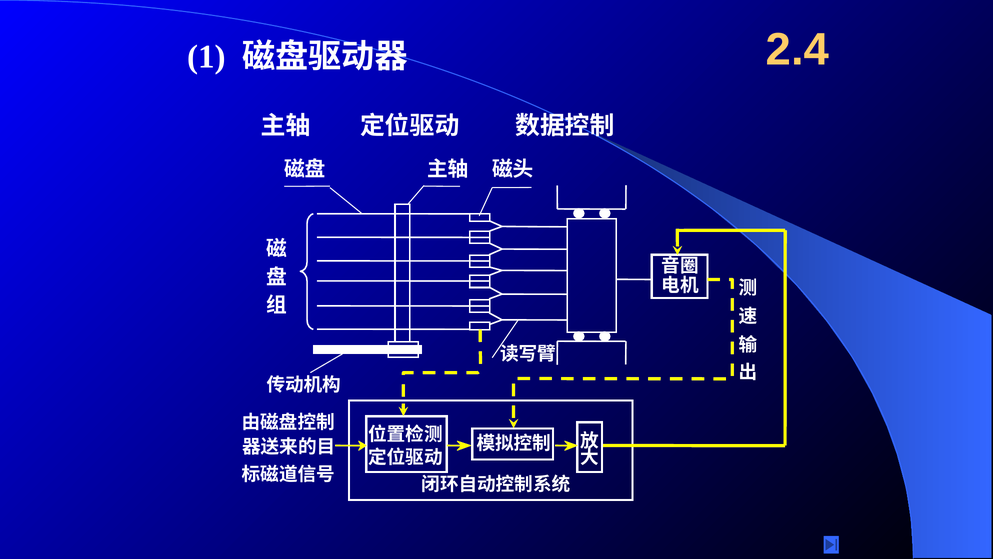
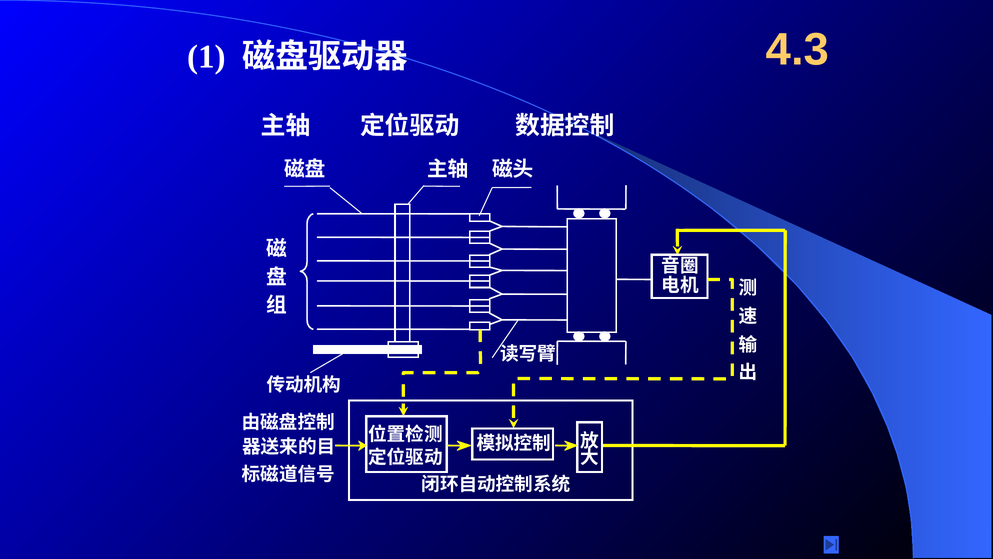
2.4: 2.4 -> 4.3 (797, 50)
